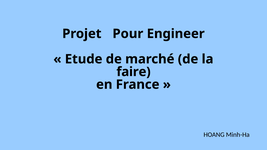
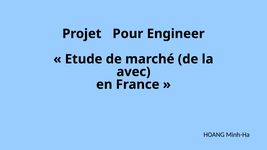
faire: faire -> avec (134, 72)
